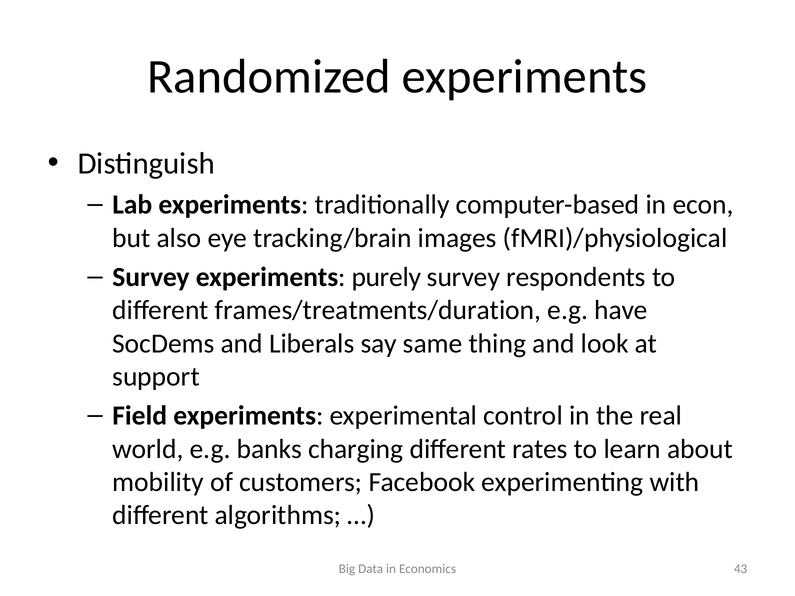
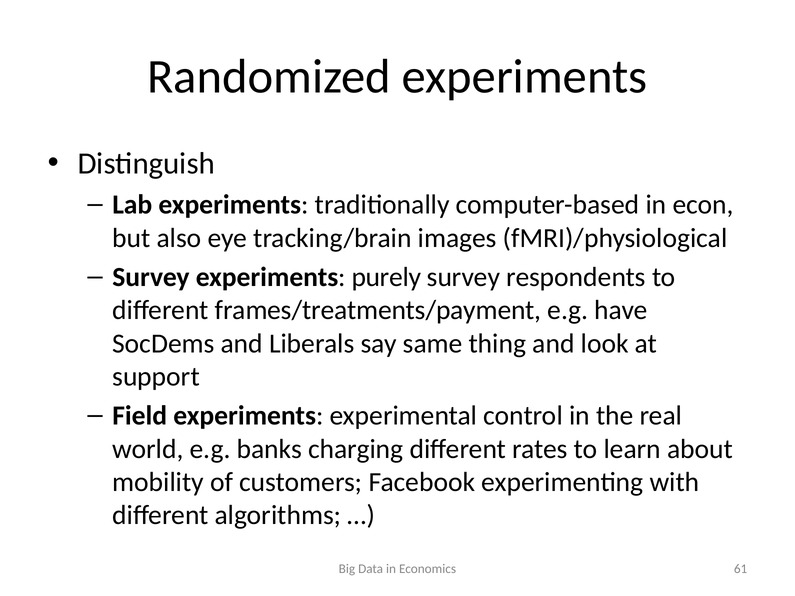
frames/treatments/duration: frames/treatments/duration -> frames/treatments/payment (378, 310)
43: 43 -> 61 (741, 569)
